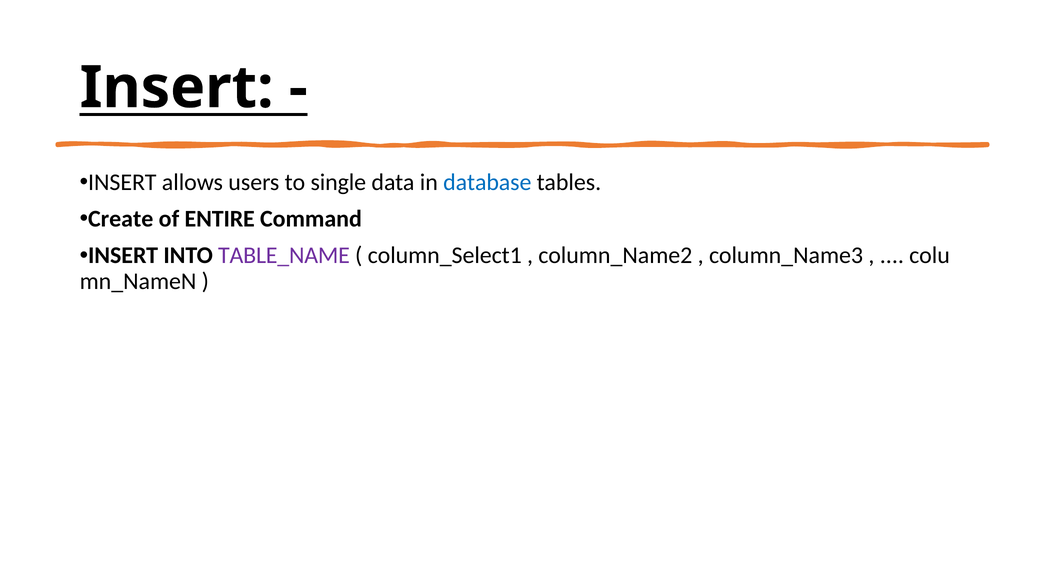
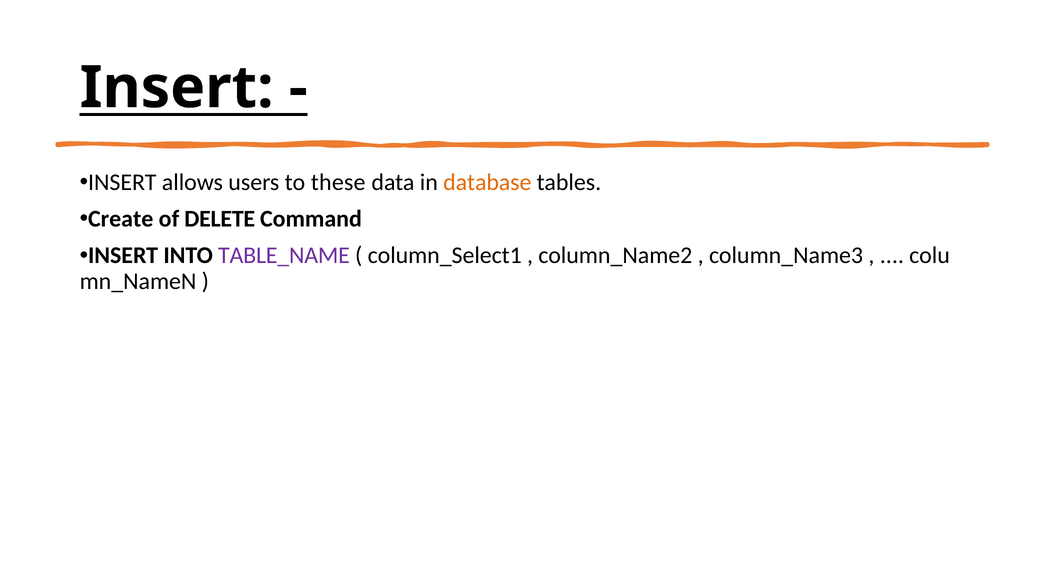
single: single -> these (338, 182)
database colour: blue -> orange (487, 182)
ENTIRE: ENTIRE -> DELETE (220, 219)
